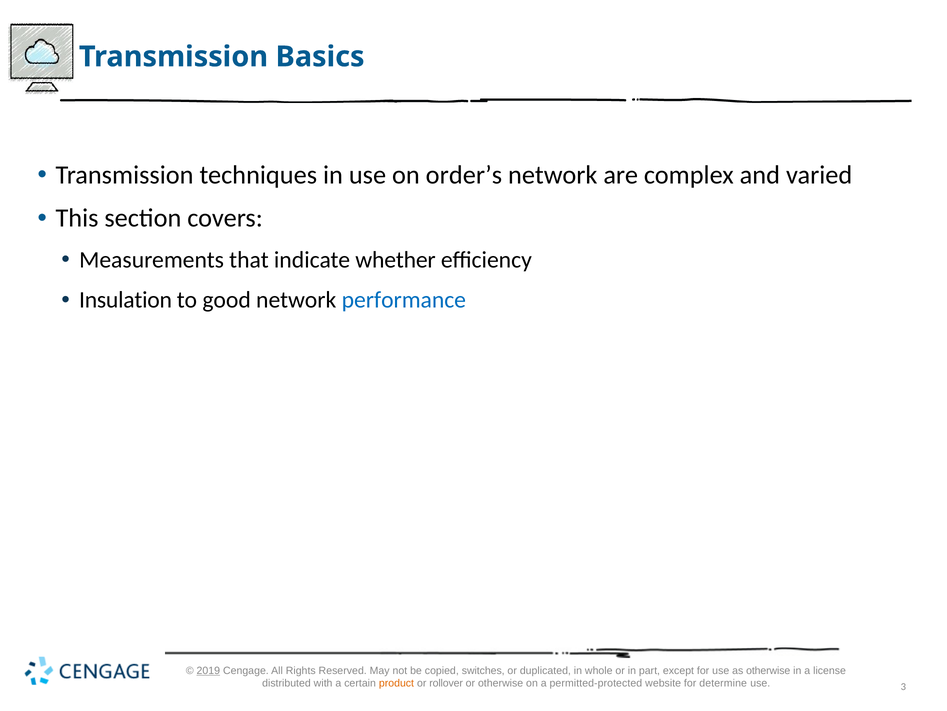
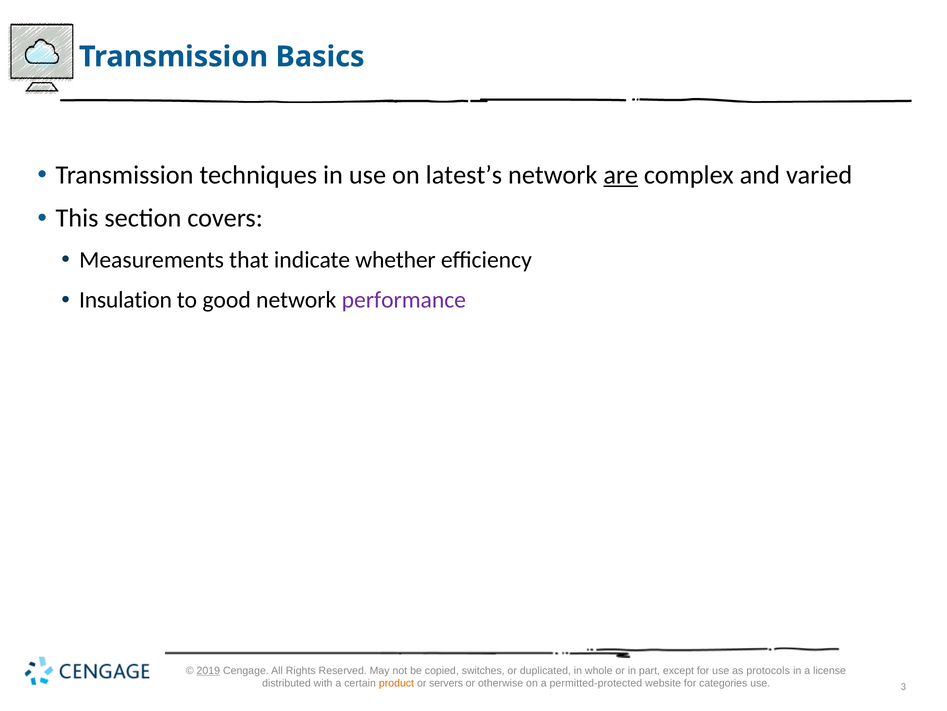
order’s: order’s -> latest’s (464, 175)
are underline: none -> present (621, 175)
performance colour: blue -> purple (404, 300)
as otherwise: otherwise -> protocols (768, 670)
rollover: rollover -> servers (446, 683)
determine: determine -> categories (723, 683)
